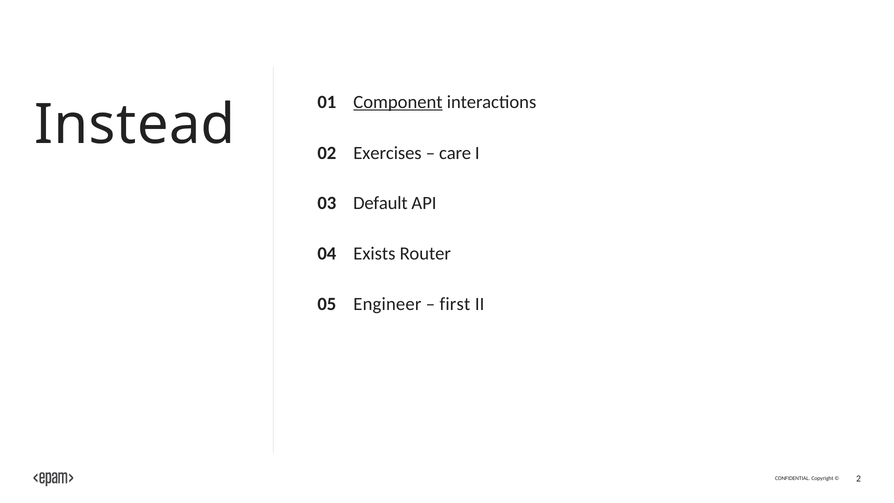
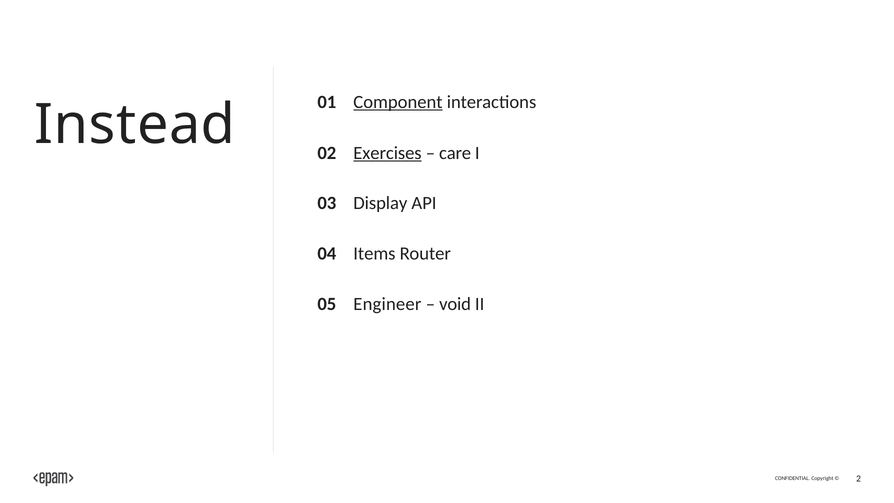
Exercises underline: none -> present (387, 153)
Default: Default -> Display (380, 203)
Exists: Exists -> Items (374, 254)
first: first -> void (455, 304)
